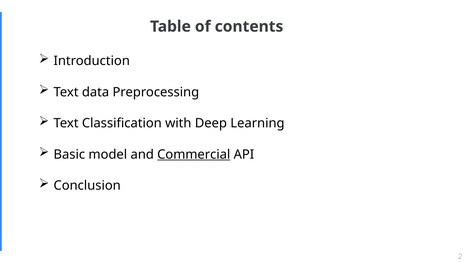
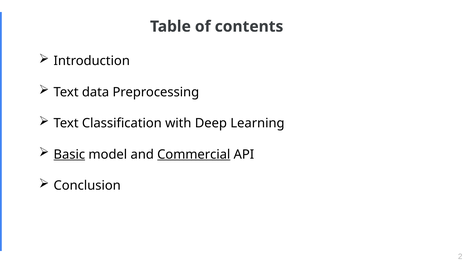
Basic underline: none -> present (69, 154)
